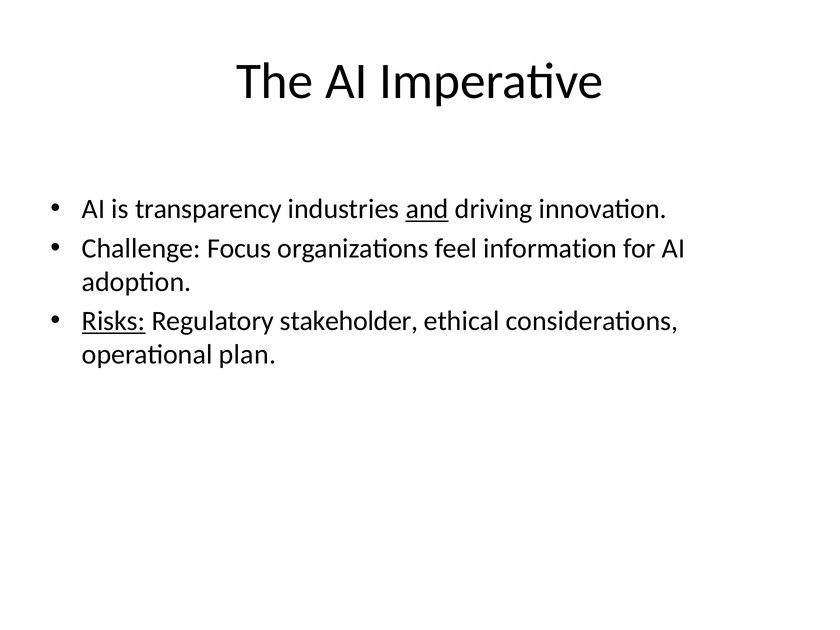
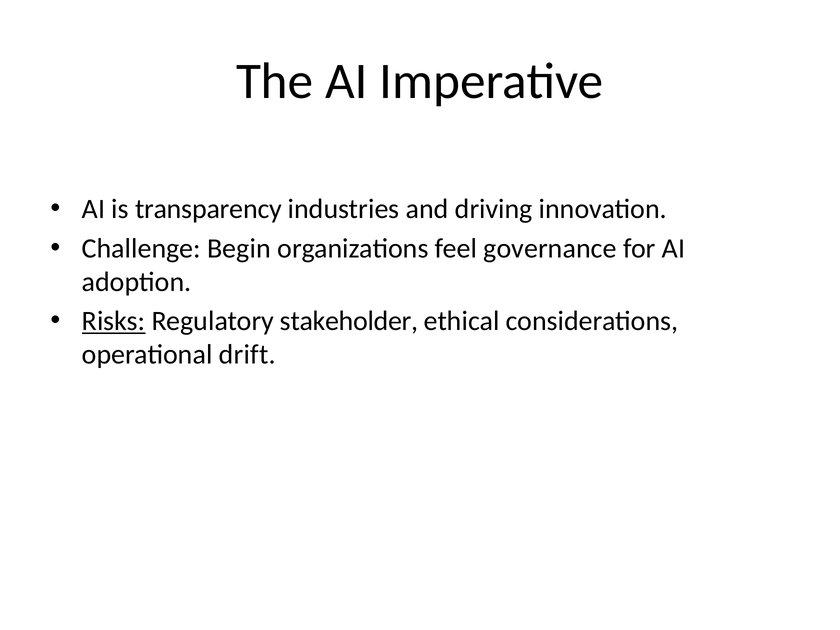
and underline: present -> none (427, 209)
Focus: Focus -> Begin (239, 248)
information: information -> governance (550, 248)
plan: plan -> drift (247, 355)
